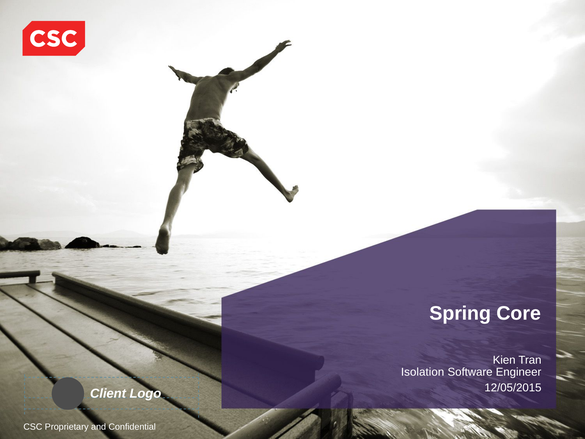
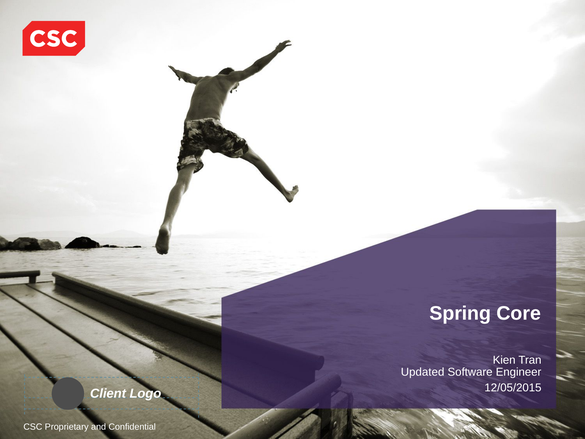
Isolation: Isolation -> Updated (423, 372)
